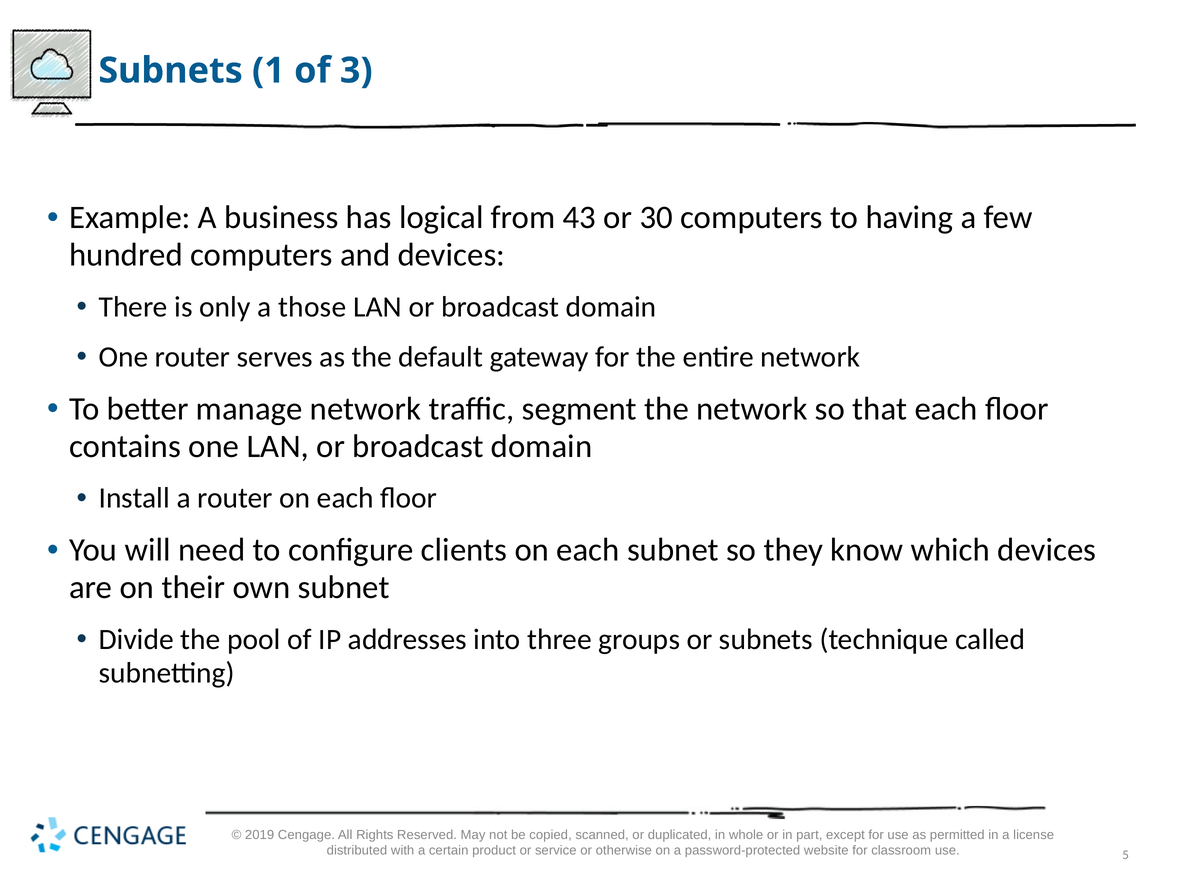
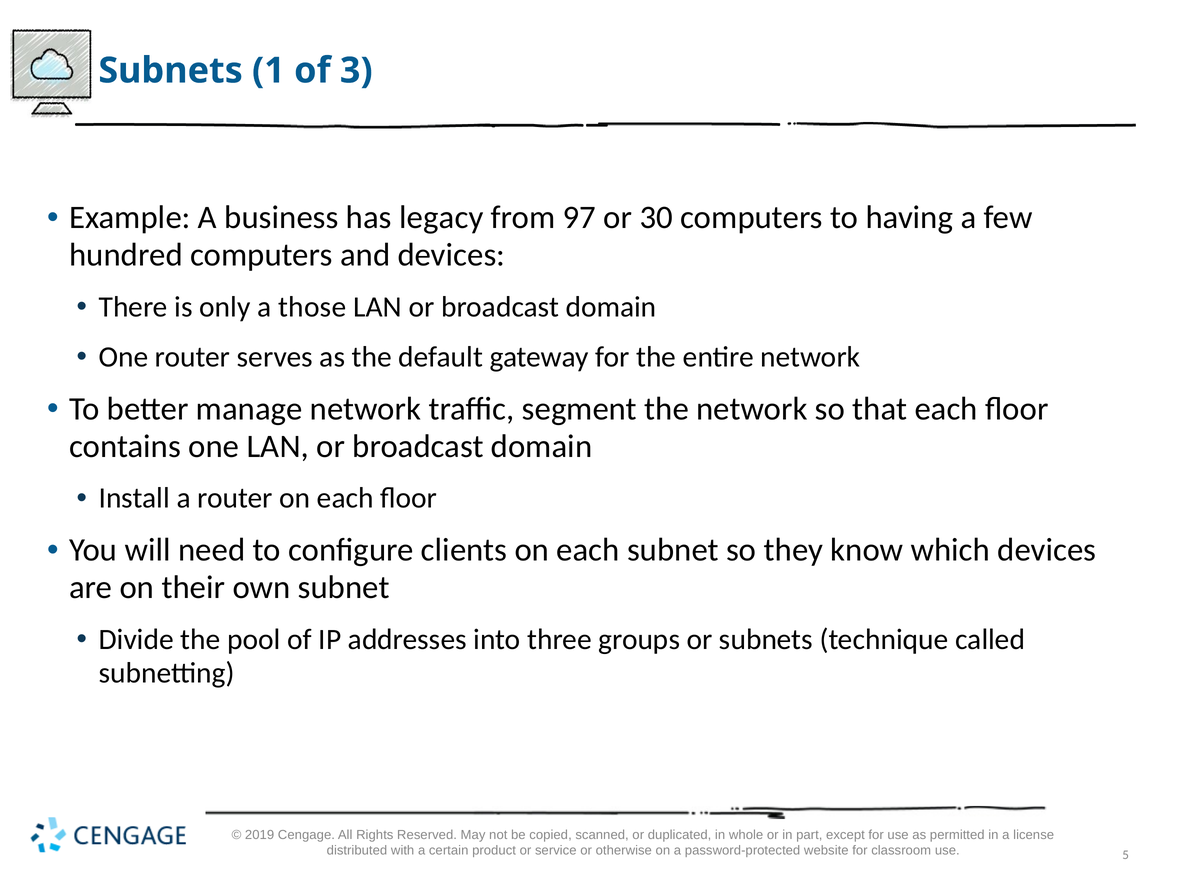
logical: logical -> legacy (441, 218)
43: 43 -> 97 (579, 218)
